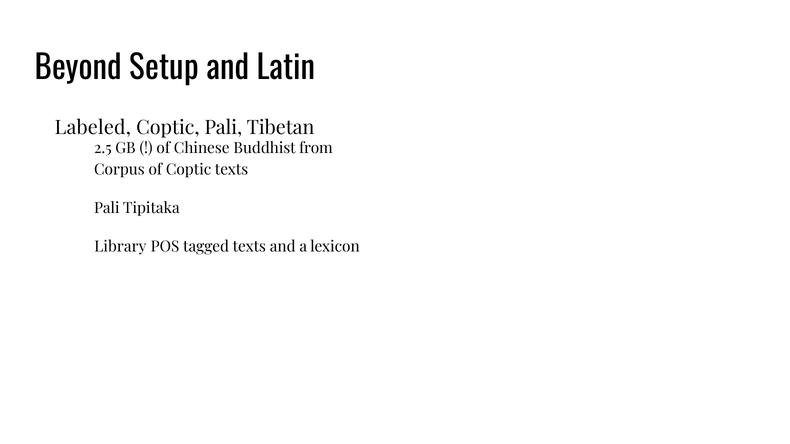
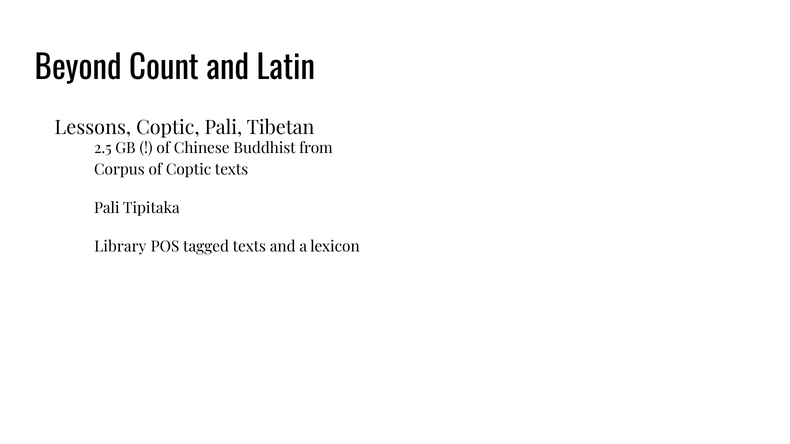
Setup: Setup -> Count (164, 68)
Labeled: Labeled -> Lessons (93, 128)
